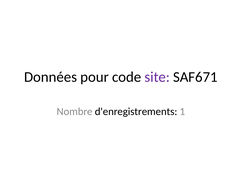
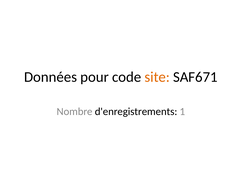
site colour: purple -> orange (157, 77)
